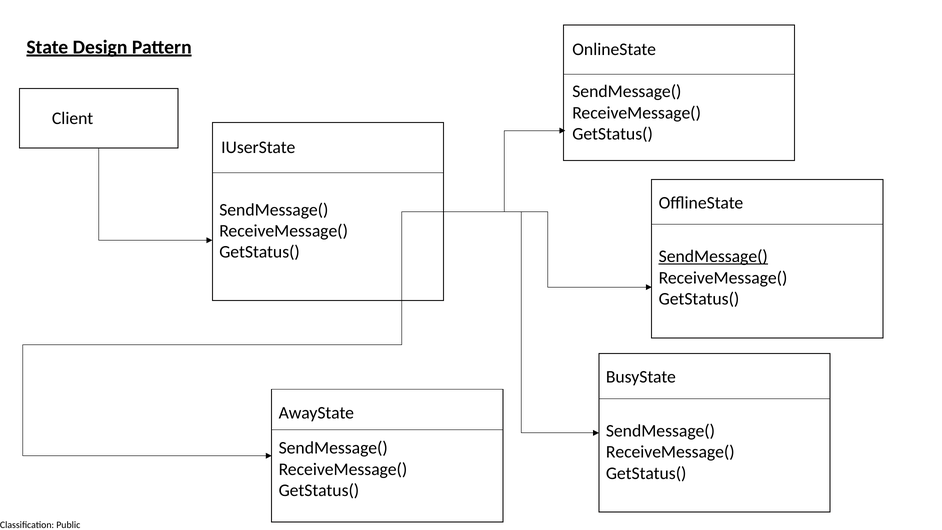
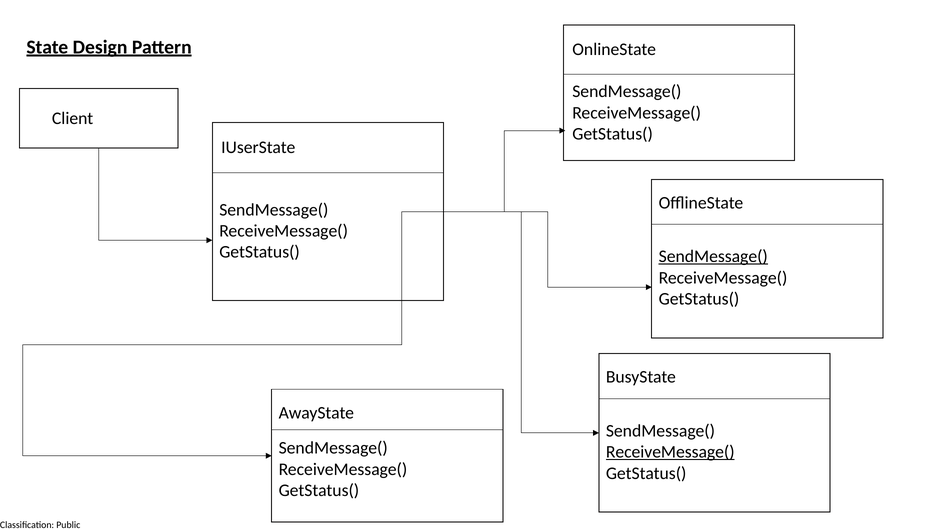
ReceiveMessage( underline: none -> present (670, 452)
